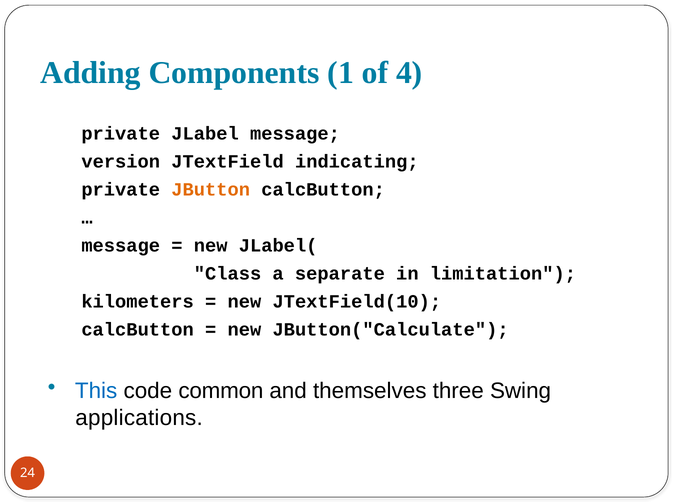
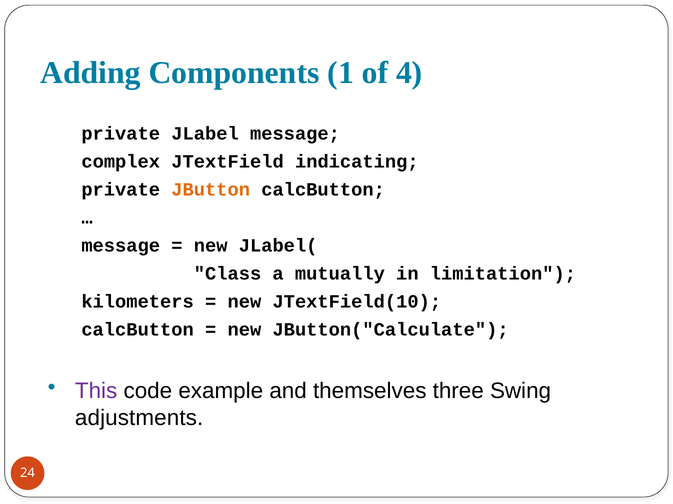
version: version -> complex (121, 162)
separate: separate -> mutually (340, 274)
This colour: blue -> purple (96, 391)
common: common -> example (221, 391)
applications: applications -> adjustments (139, 418)
